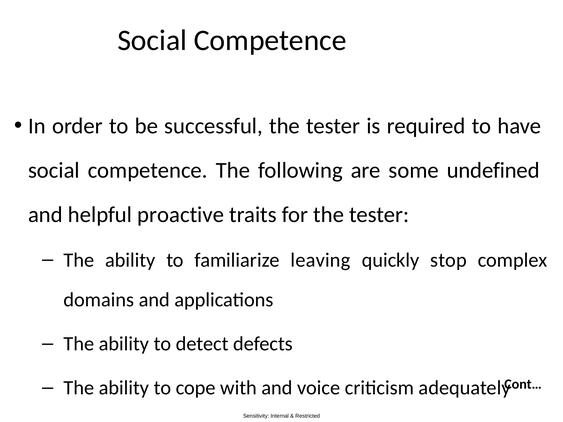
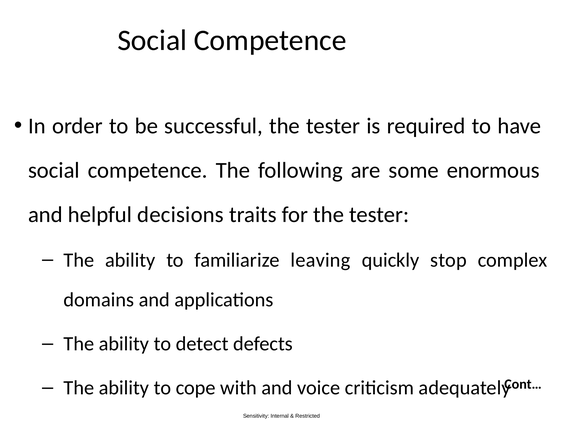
undefined: undefined -> enormous (493, 171)
proactive: proactive -> decisions (181, 215)
